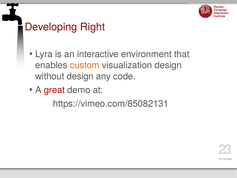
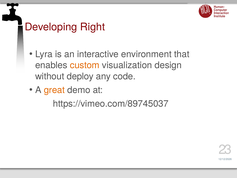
without design: design -> deploy (80, 76)
great colour: red -> orange (54, 90)
https://vimeo.com/85082131: https://vimeo.com/85082131 -> https://vimeo.com/89745037 (111, 104)
